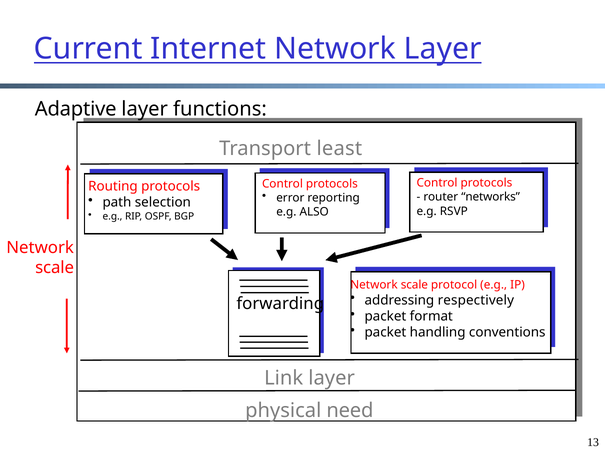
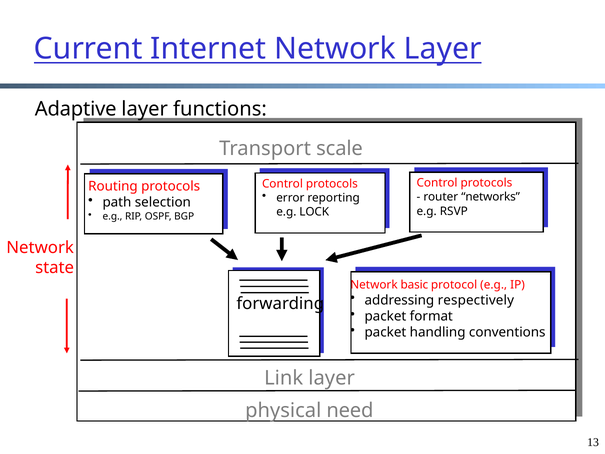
least: least -> scale (340, 148)
ALSO: ALSO -> LOCK (314, 212)
scale: scale -> state (55, 268)
scale: scale -> basic (414, 285)
